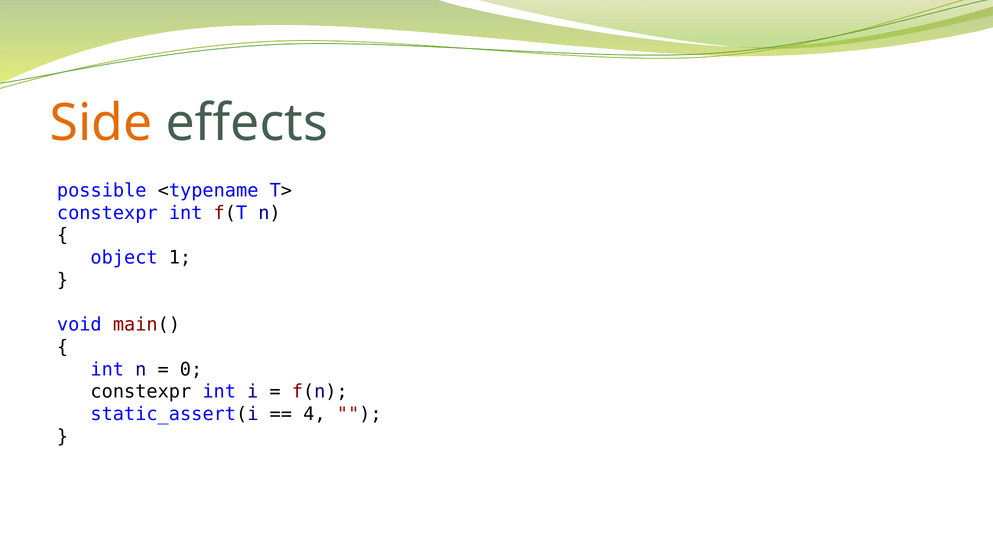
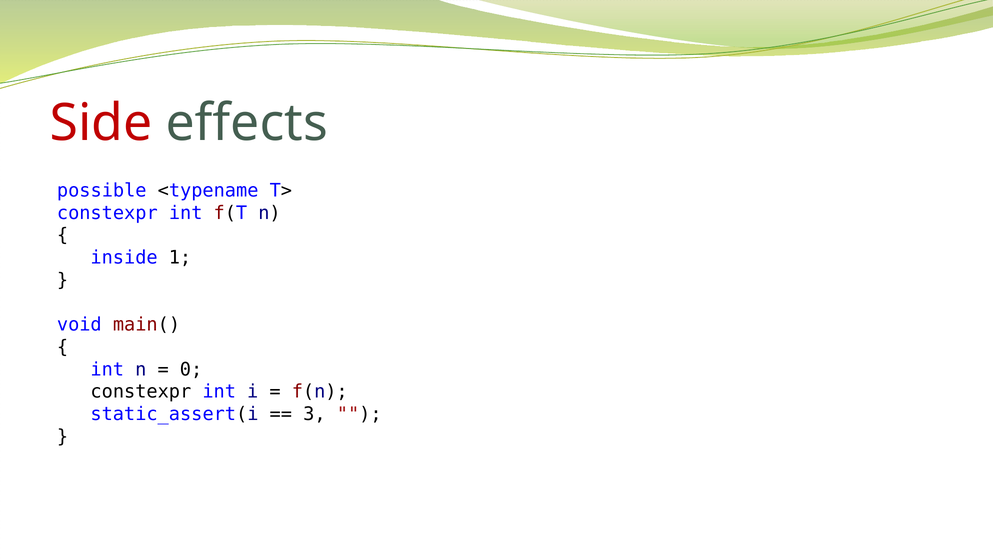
Side colour: orange -> red (101, 123)
object: object -> inside (124, 257)
4: 4 -> 3 (314, 414)
